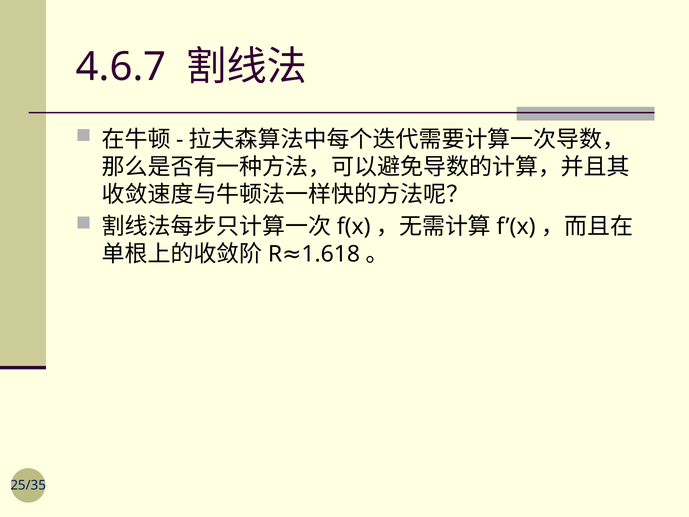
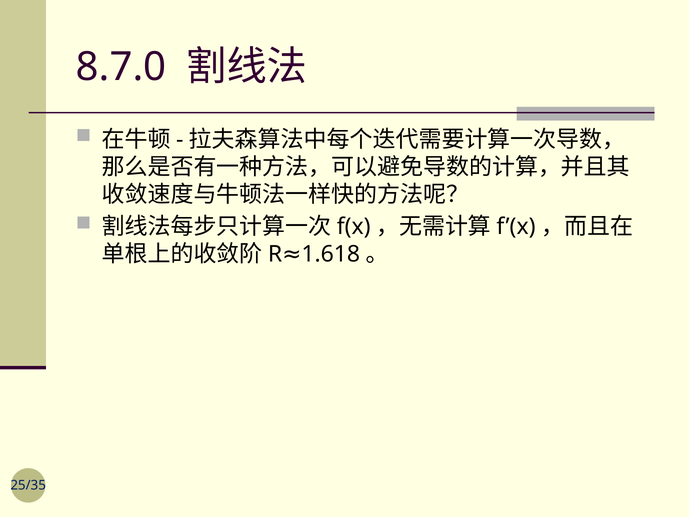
4.6.7: 4.6.7 -> 8.7.0 (121, 67)
